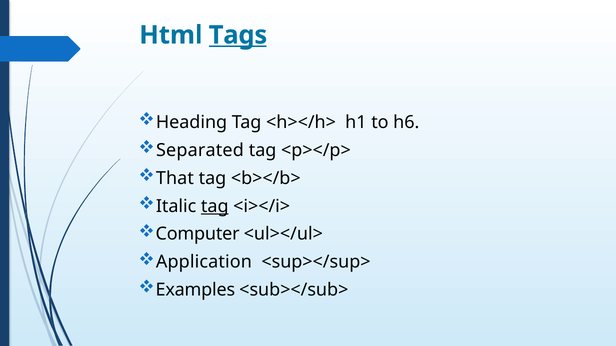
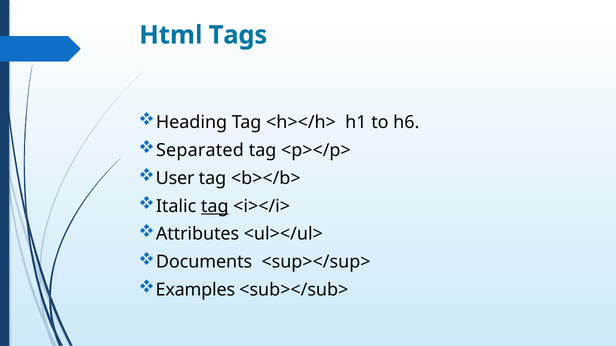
Tags underline: present -> none (238, 35)
That: That -> User (175, 178)
Computer: Computer -> Attributes (198, 234)
Application: Application -> Documents (204, 262)
